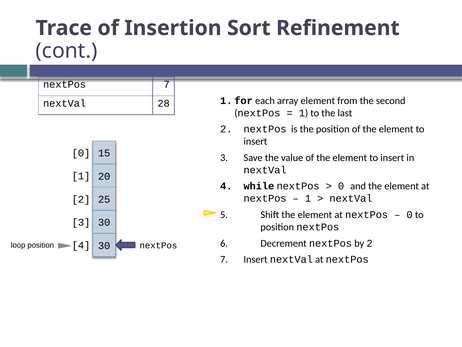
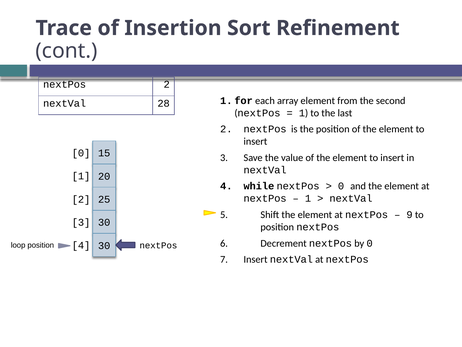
nextPos 7: 7 -> 2 (167, 84)
0: 0 -> 9 (410, 214)
by 2: 2 -> 0 (370, 243)
